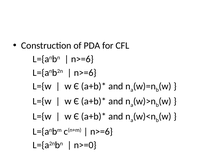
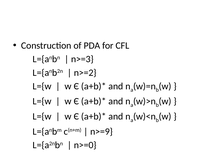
n>=6: n>=6 -> n>=3 (82, 59)
n>=6: n>=6 -> n>=2 (85, 73)
n>=6: n>=6 -> n>=9 (101, 131)
